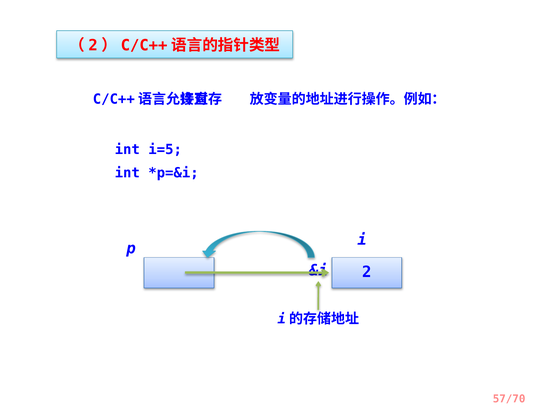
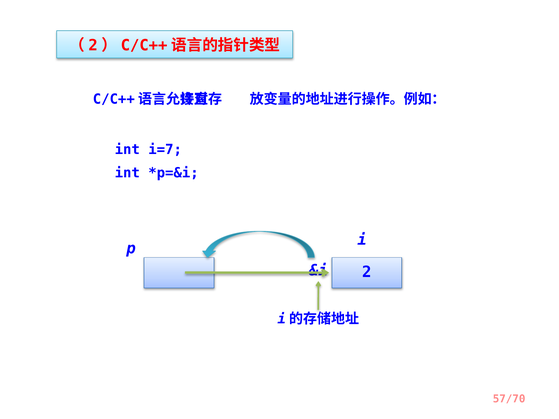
i=5: i=5 -> i=7 (165, 150)
